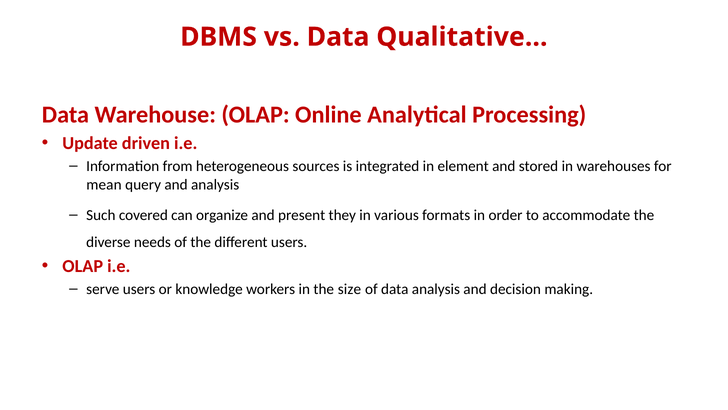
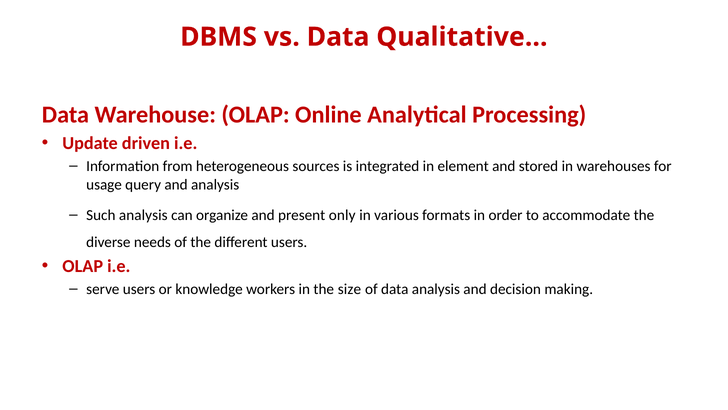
mean: mean -> usage (104, 184)
Such covered: covered -> analysis (143, 215)
they: they -> only (342, 215)
